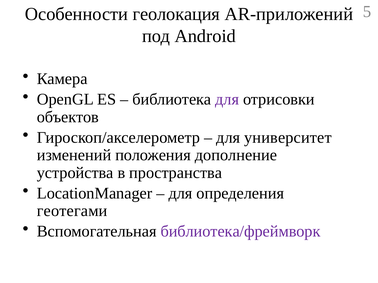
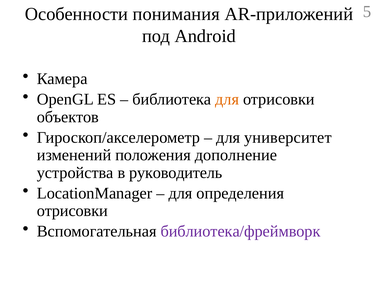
геолокация: геолокация -> понимания (176, 14)
для colour: purple -> orange (227, 100)
пространства: пространства -> руководитель (176, 173)
геотегами: геотегами -> отрисовки (72, 211)
